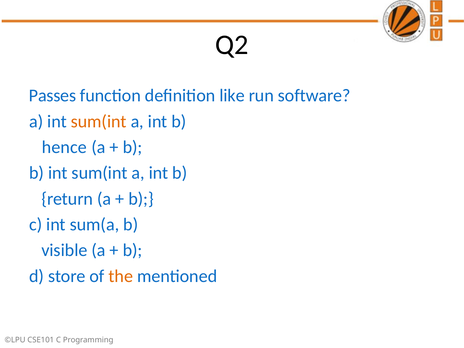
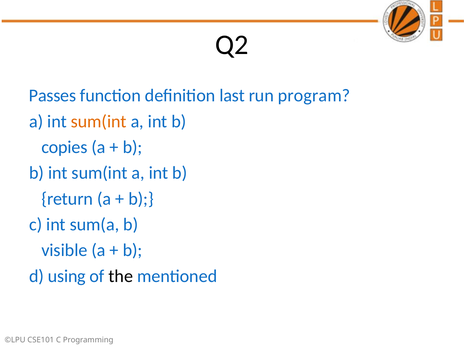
like: like -> last (232, 96)
software: software -> program (314, 96)
hence: hence -> copies (64, 147)
store: store -> using (67, 276)
the colour: orange -> black (121, 276)
